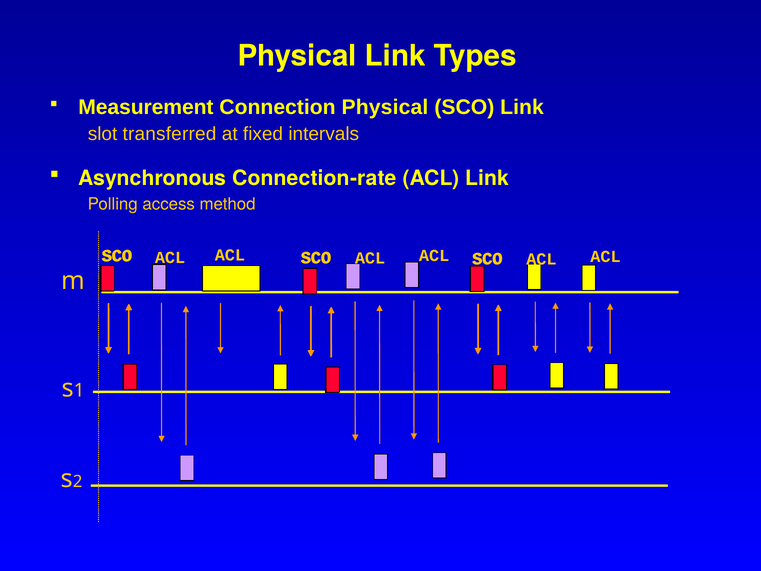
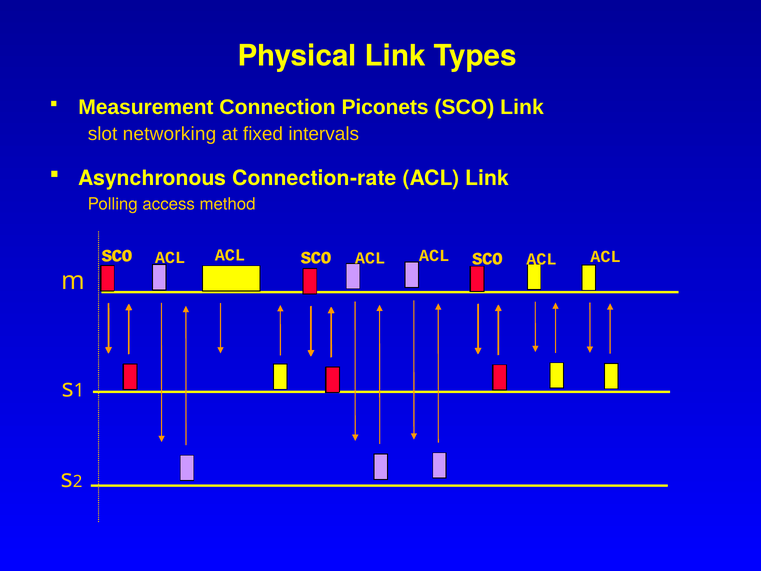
Connection Physical: Physical -> Piconets (385, 107)
transferred: transferred -> networking (169, 134)
